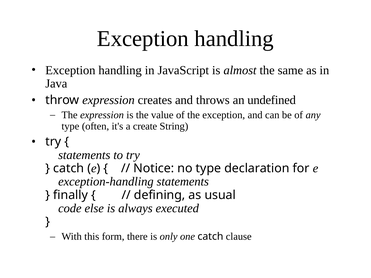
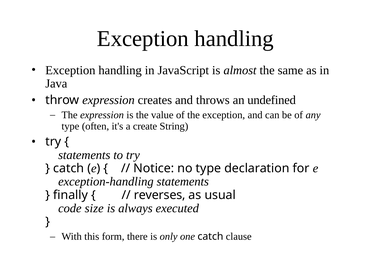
defining: defining -> reverses (160, 195)
else: else -> size (94, 209)
